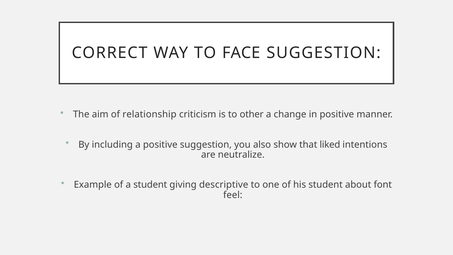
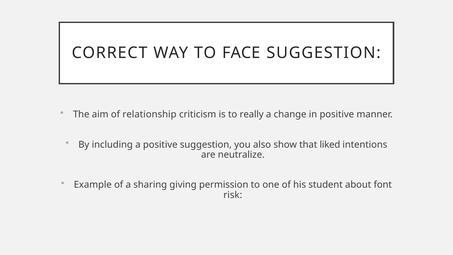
other: other -> really (252, 114)
a student: student -> sharing (150, 185)
descriptive: descriptive -> permission (224, 185)
feel: feel -> risk (233, 195)
